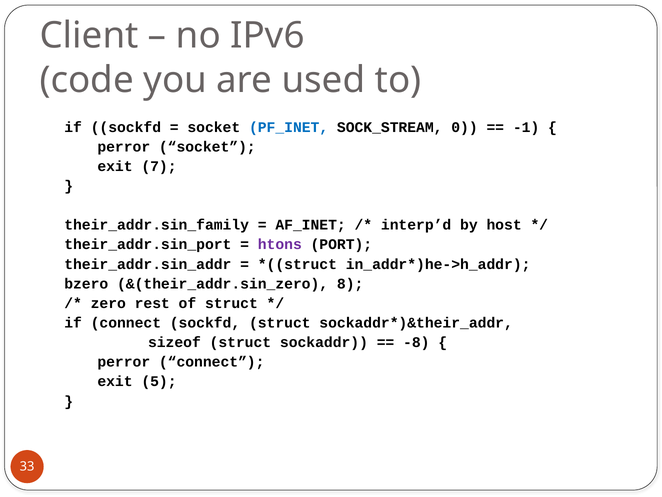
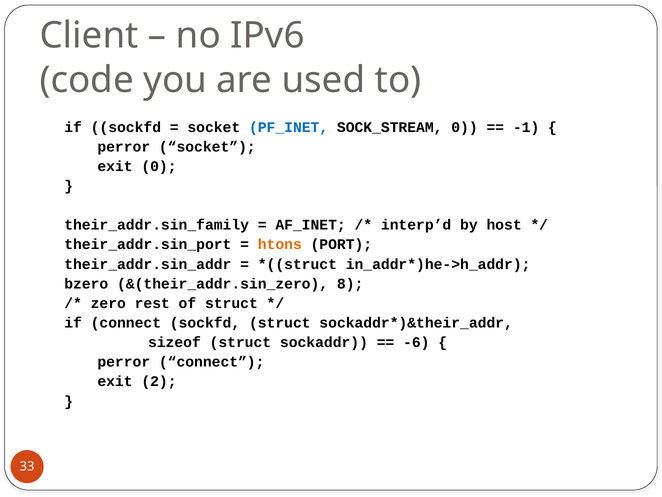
exit 7: 7 -> 0 (159, 166)
htons colour: purple -> orange (280, 244)
-8: -8 -> -6 (416, 342)
5: 5 -> 2 (159, 381)
